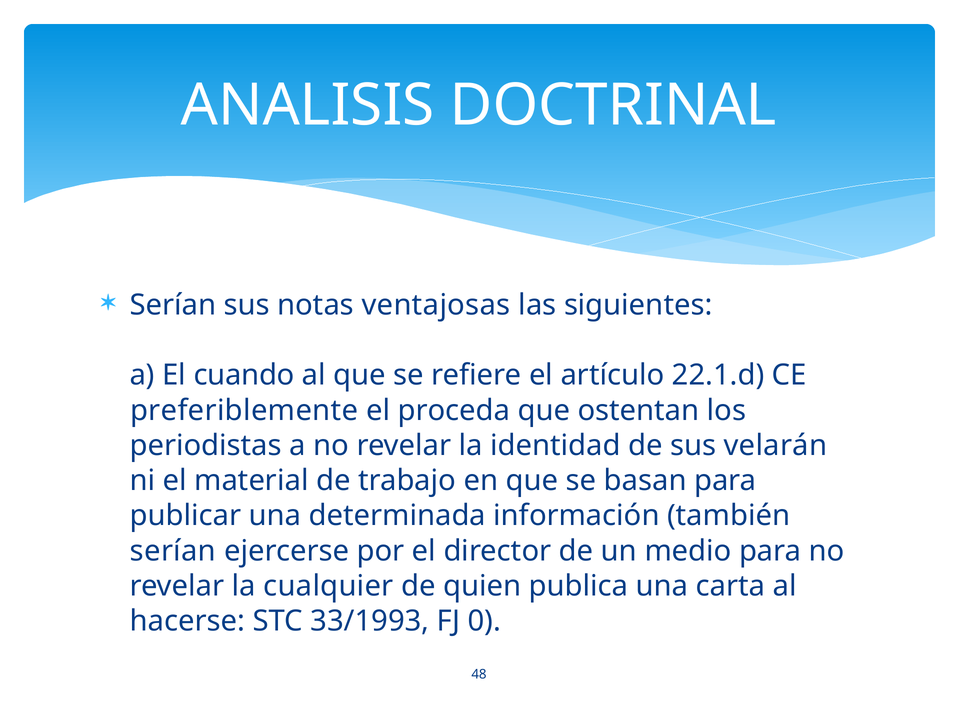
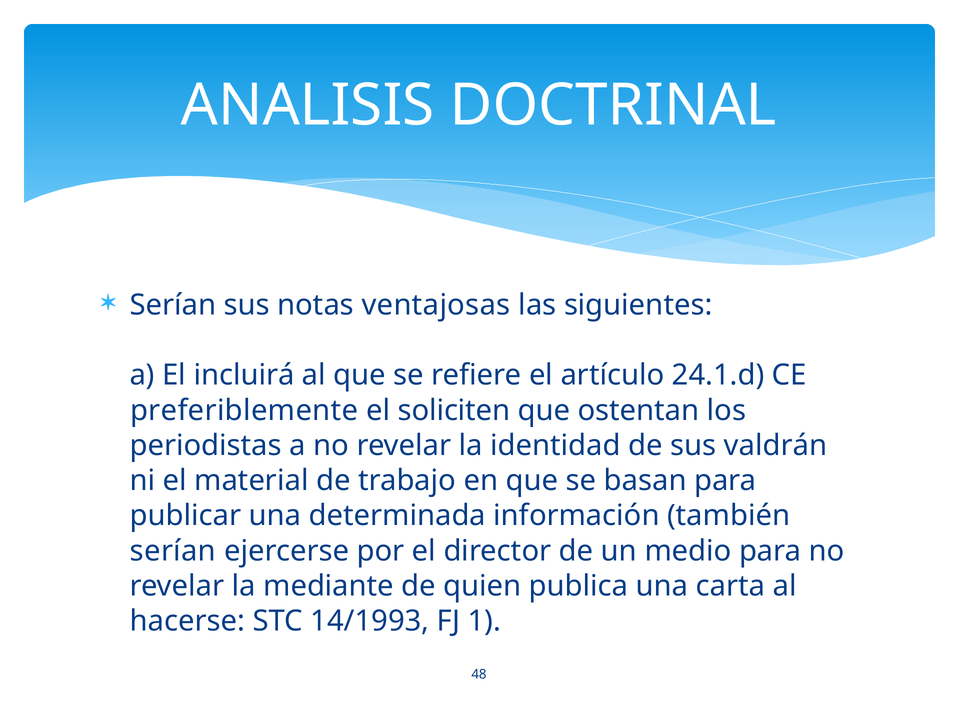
cuando: cuando -> incluirá (244, 375)
22.1.d: 22.1.d -> 24.1.d (718, 375)
proceda: proceda -> soliciten (454, 410)
velarán: velarán -> valdrán (776, 445)
cualquier: cualquier -> mediante (329, 586)
33/1993: 33/1993 -> 14/1993 (370, 621)
0: 0 -> 1 (484, 621)
